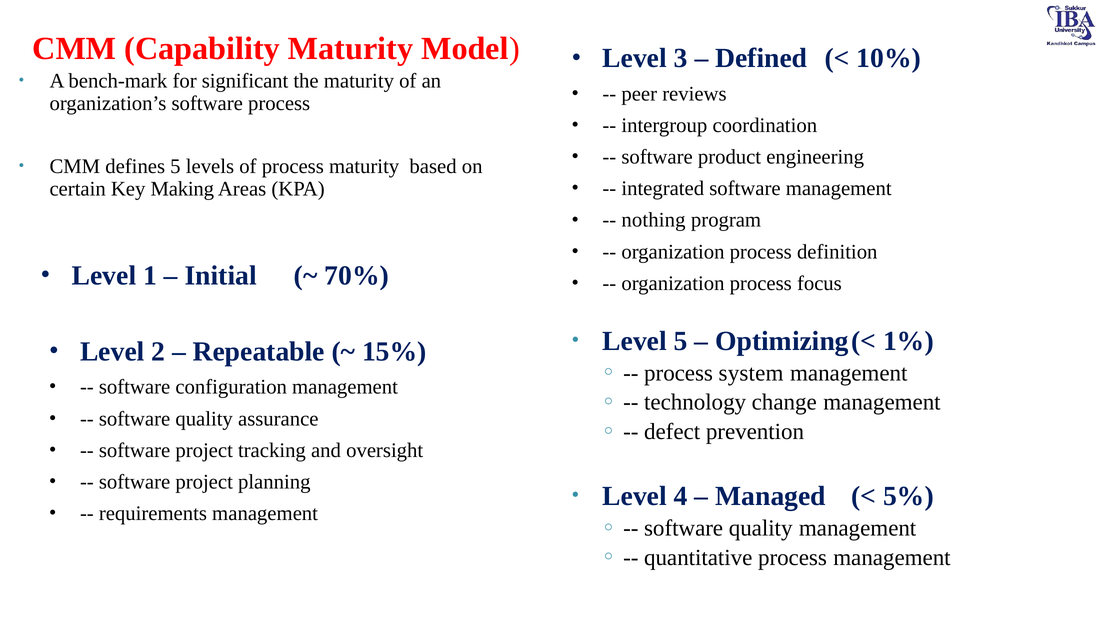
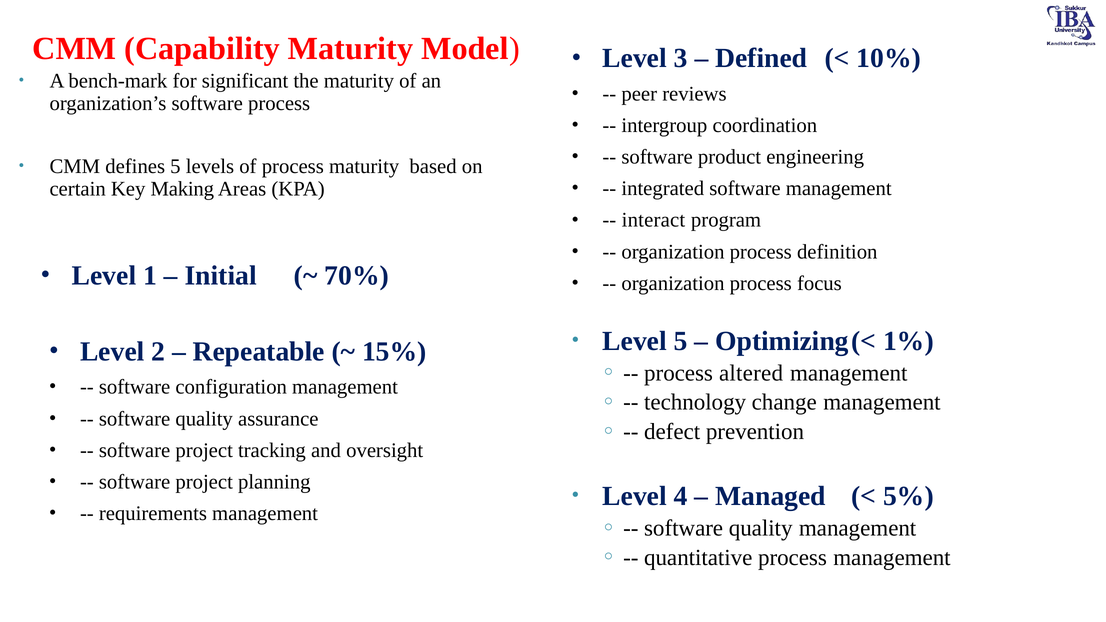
nothing: nothing -> interact (653, 220)
system: system -> altered (751, 373)
